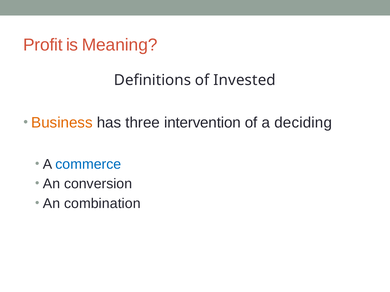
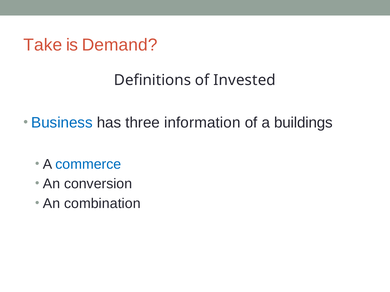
Profit: Profit -> Take (43, 45)
Meaning: Meaning -> Demand (120, 45)
Business colour: orange -> blue (62, 123)
intervention: intervention -> information (202, 123)
deciding: deciding -> buildings (303, 123)
